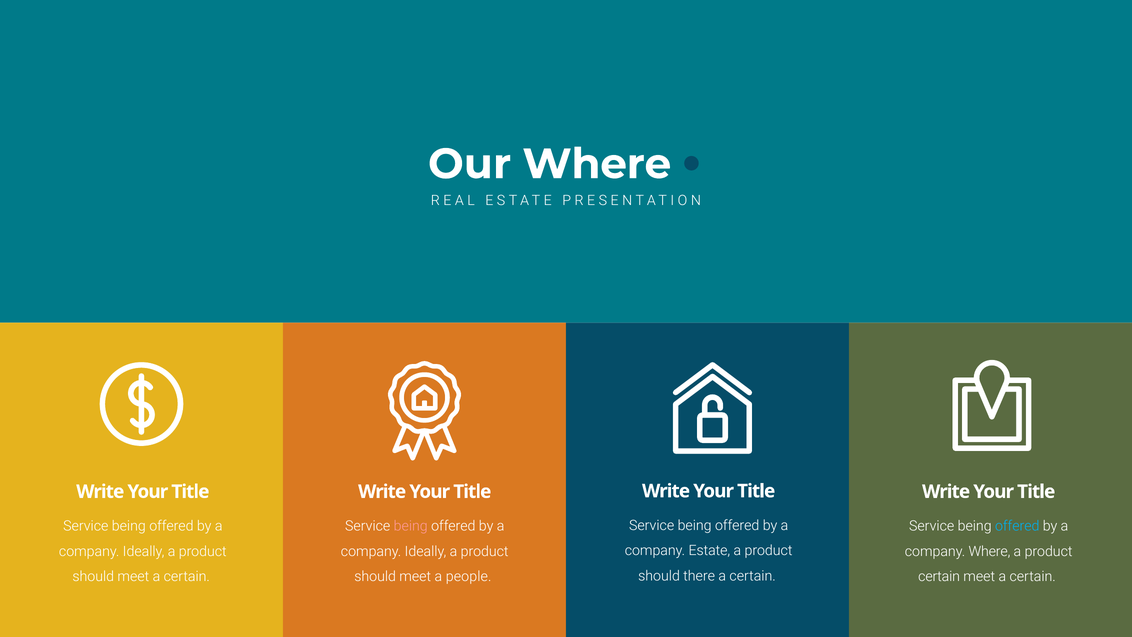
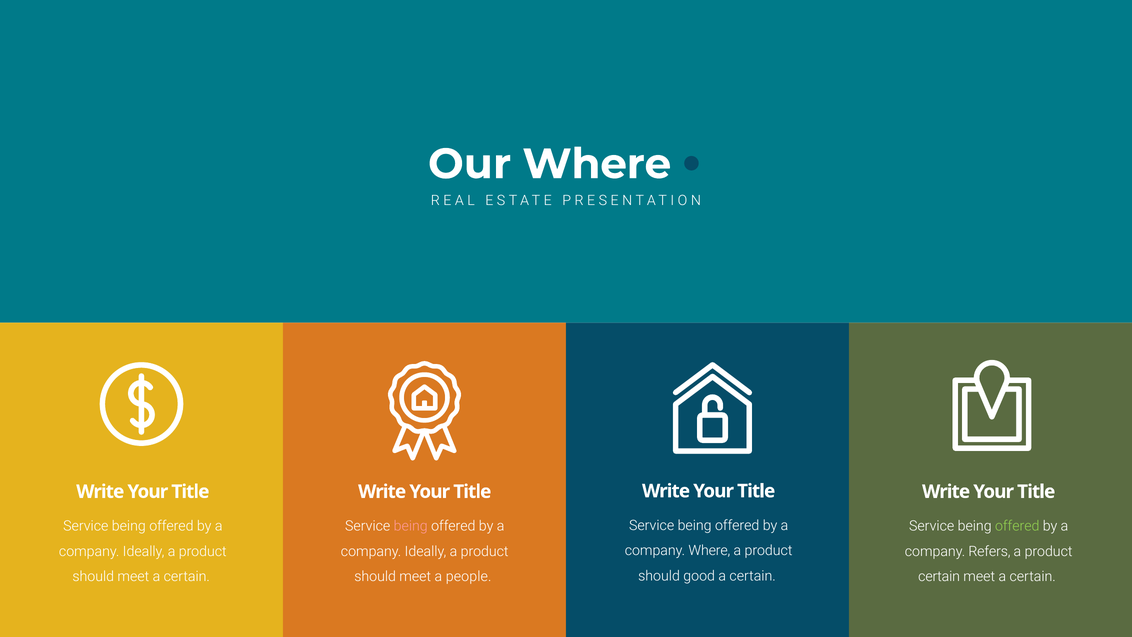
offered colour: light blue -> light green (1017, 526)
company Estate: Estate -> Where (709, 551)
company Where: Where -> Refers (989, 551)
there: there -> good (699, 576)
